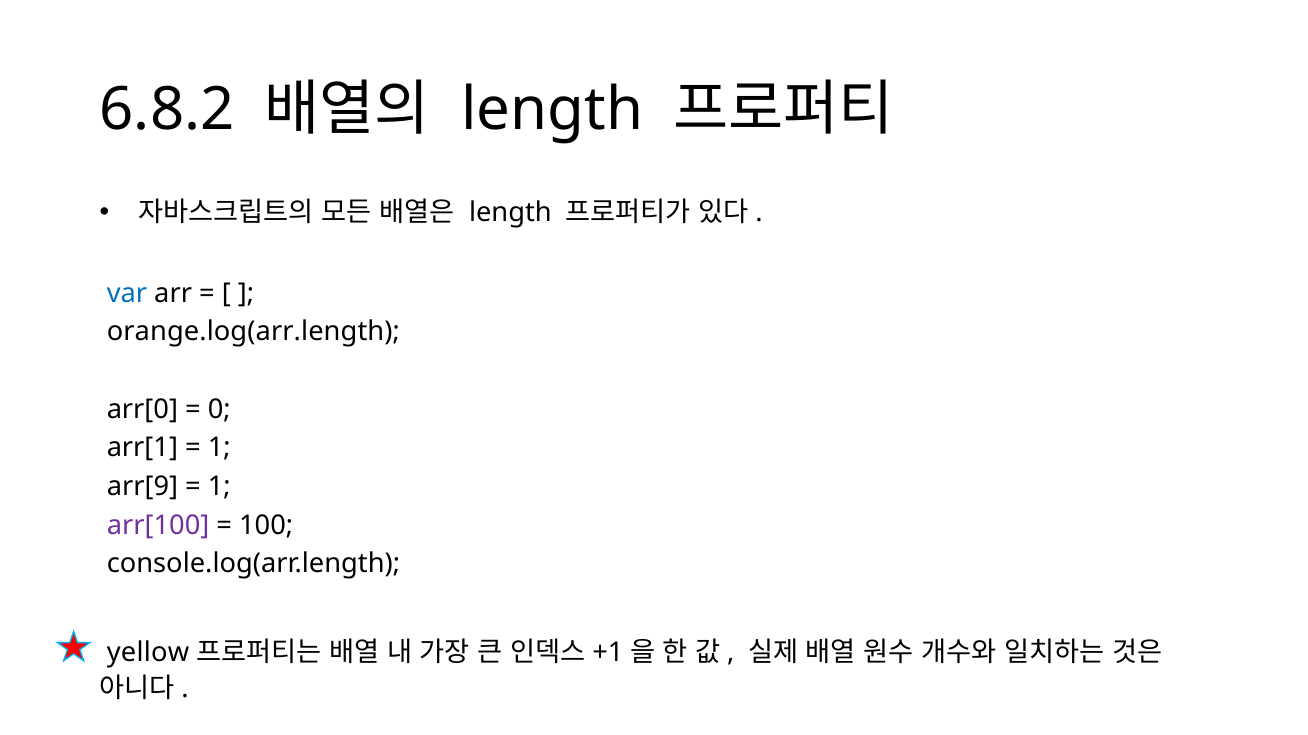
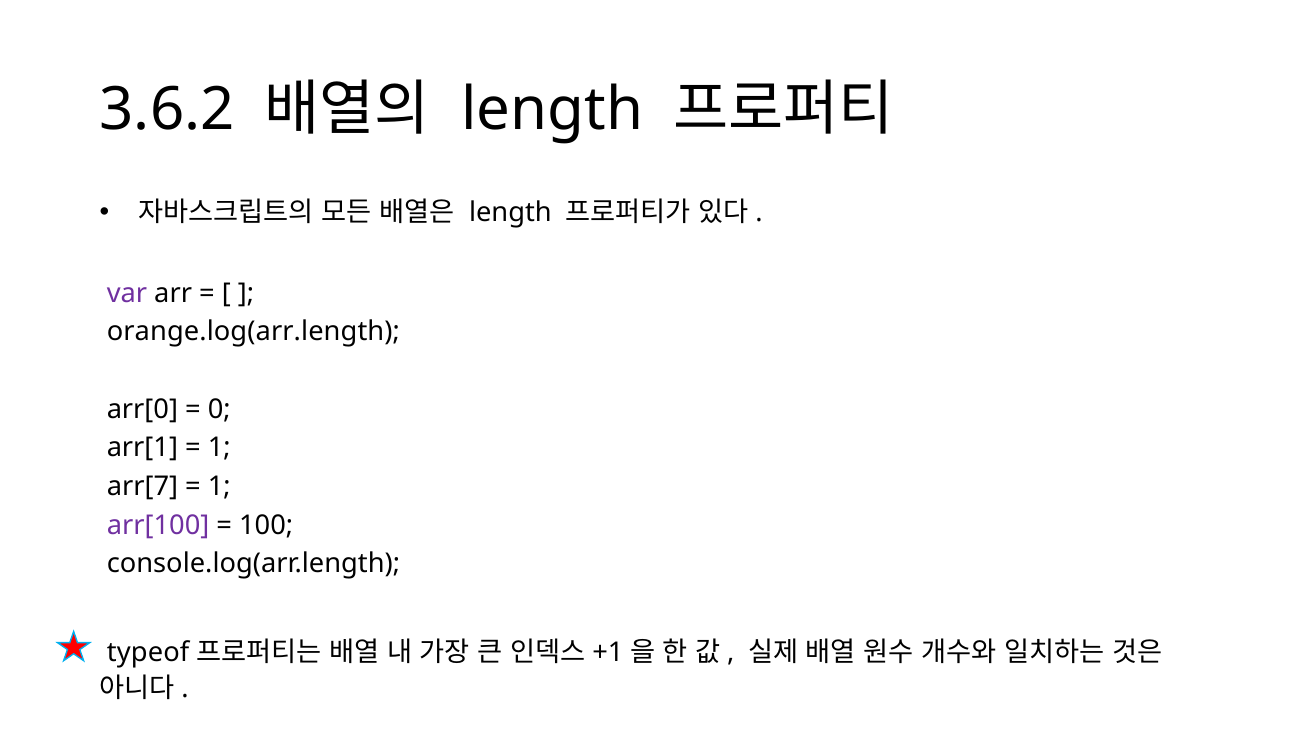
6.8.2: 6.8.2 -> 3.6.2 (167, 110)
var colour: blue -> purple (127, 293)
arr[9: arr[9 -> arr[7 (142, 487)
yellow: yellow -> typeof (148, 654)
